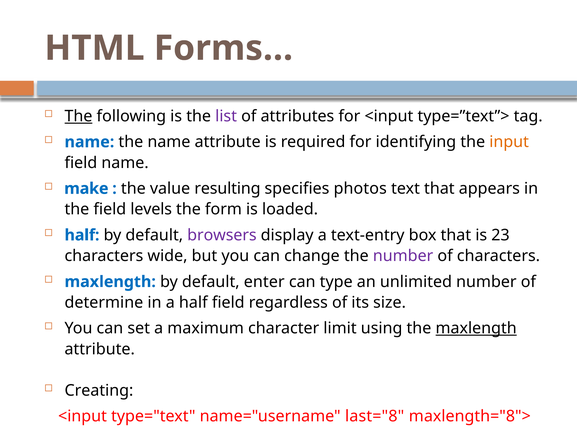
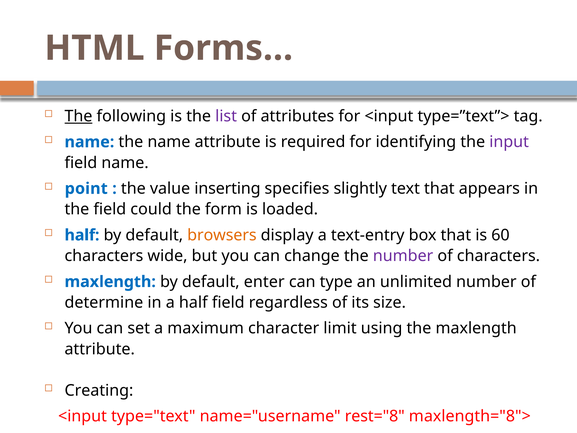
input colour: orange -> purple (509, 142)
make: make -> point (86, 188)
resulting: resulting -> inserting (227, 188)
photos: photos -> slightly (360, 188)
levels: levels -> could (151, 209)
browsers colour: purple -> orange (222, 235)
23: 23 -> 60 (500, 235)
maxlength underline: present -> none (476, 328)
last="8: last="8 -> rest="8 (375, 416)
